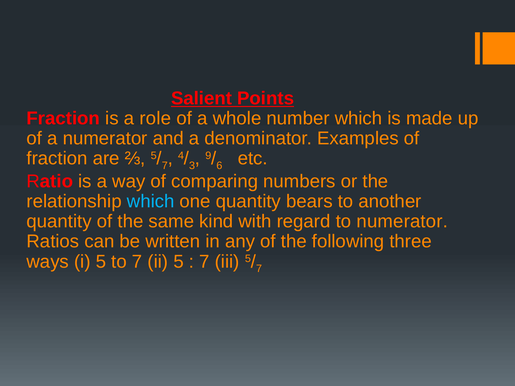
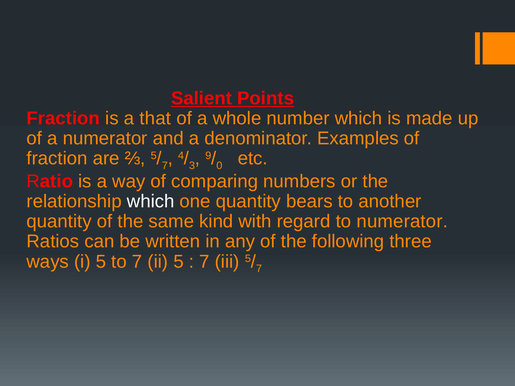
role: role -> that (155, 118)
6: 6 -> 0 (219, 166)
which colour: light blue -> white (151, 202)
